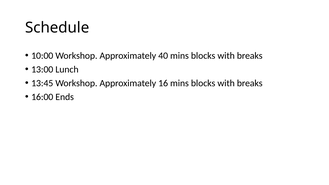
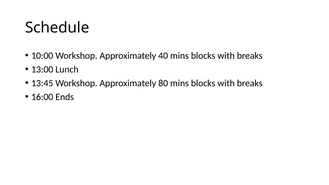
16: 16 -> 80 (163, 83)
